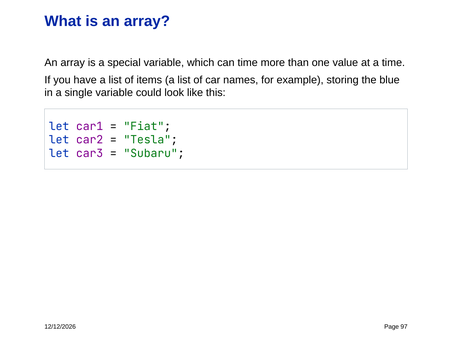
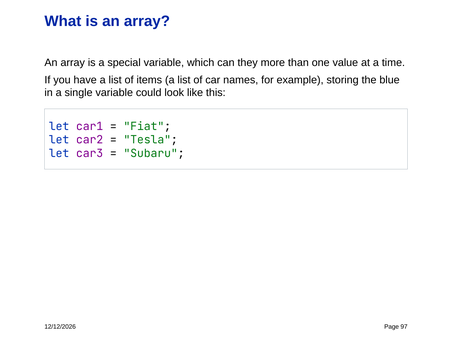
can time: time -> they (248, 63)
